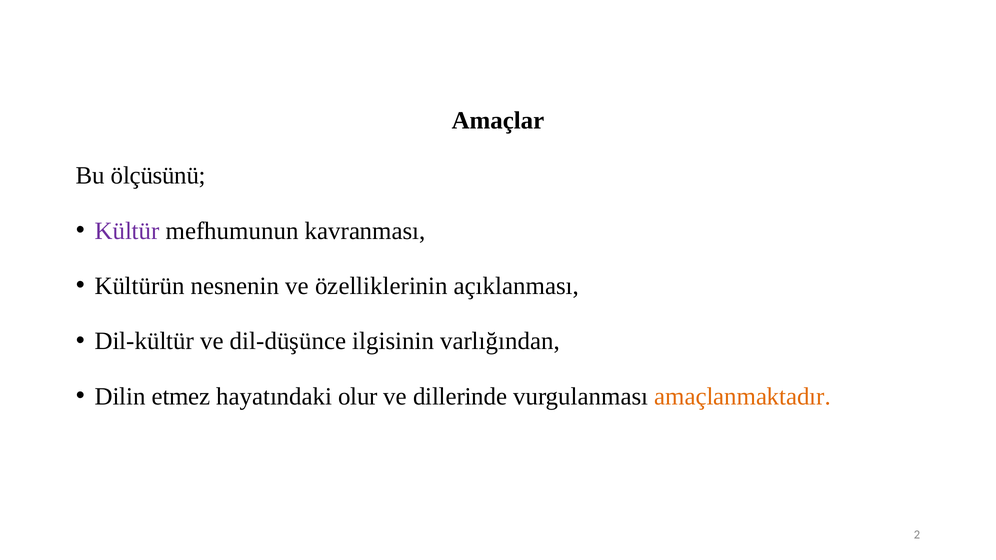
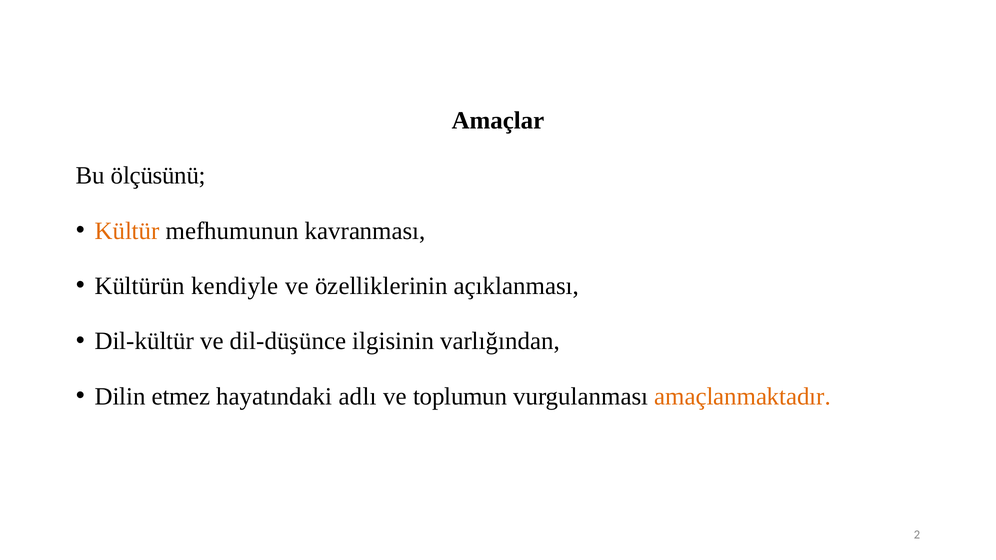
Kültür colour: purple -> orange (127, 231)
nesnenin: nesnenin -> kendiyle (235, 286)
olur: olur -> adlı (358, 397)
dillerinde: dillerinde -> toplumun (460, 397)
